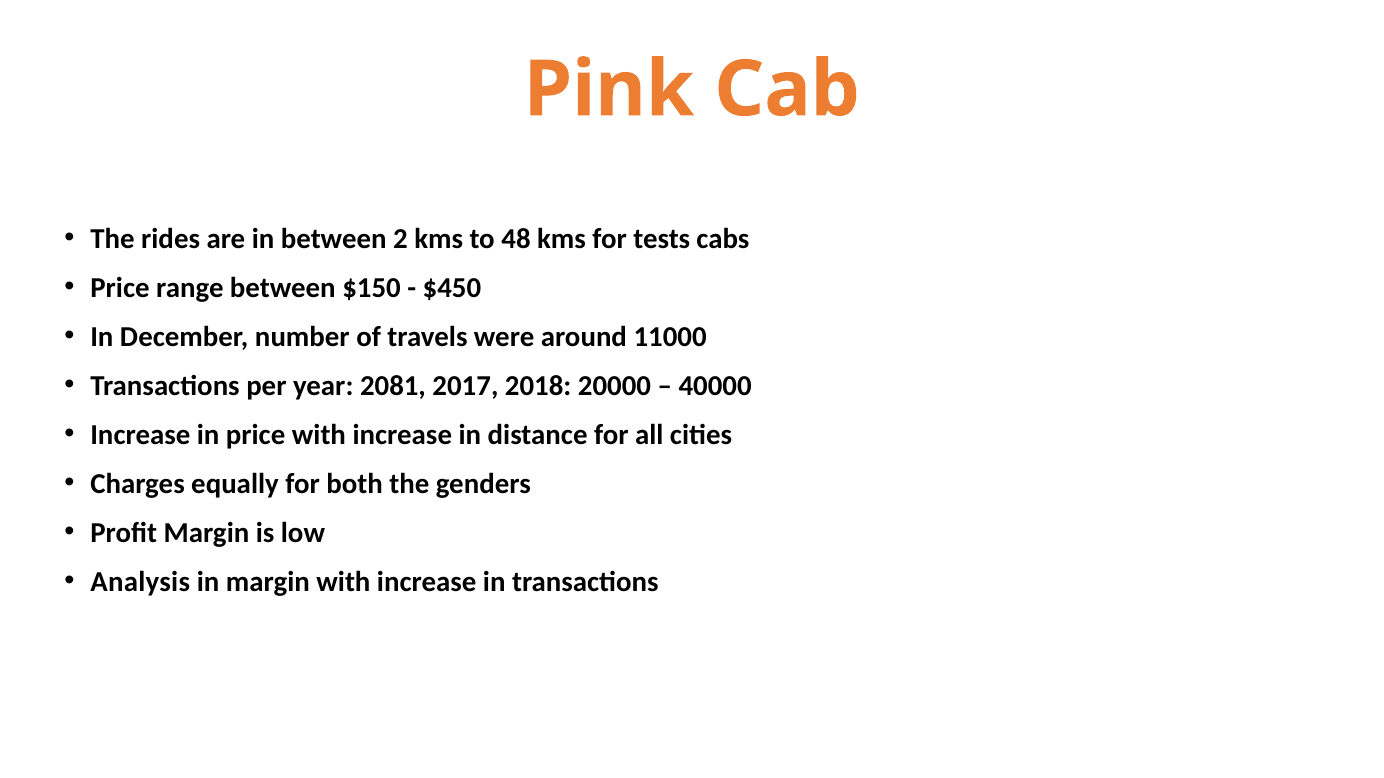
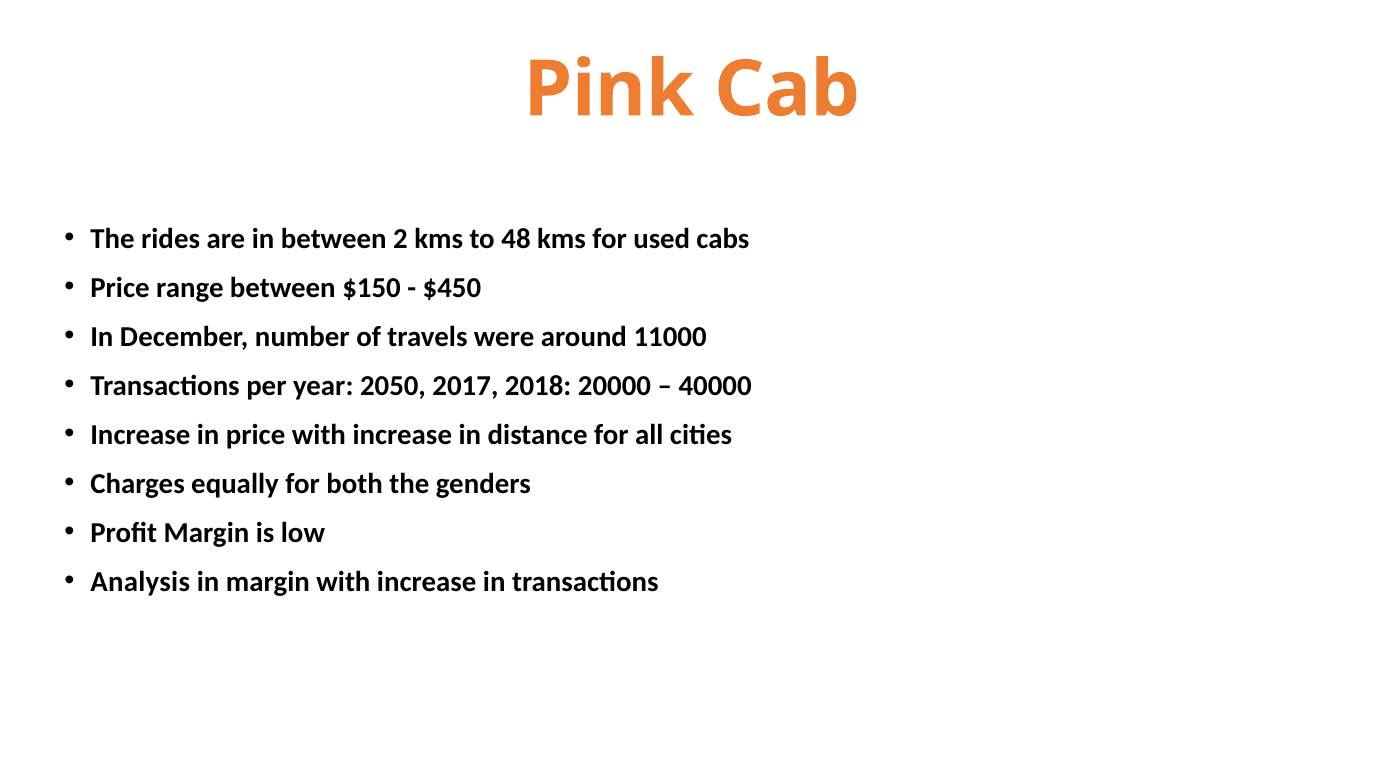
tests: tests -> used (662, 239)
2081: 2081 -> 2050 (393, 386)
